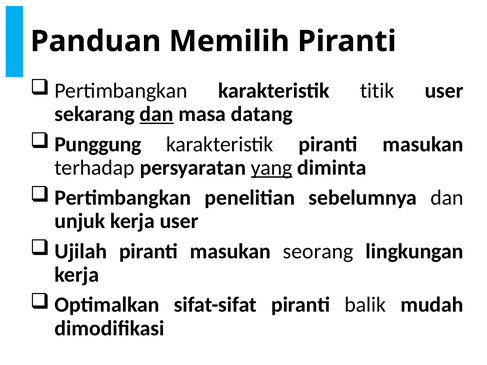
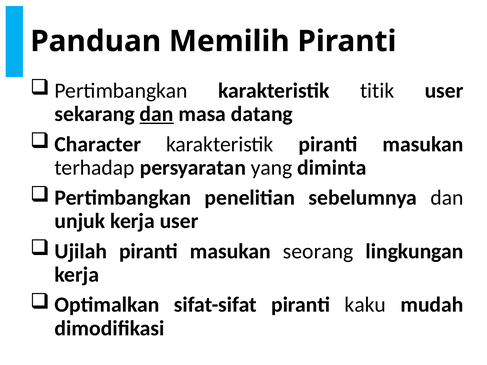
Punggung: Punggung -> Character (98, 144)
yang underline: present -> none (272, 168)
balik: balik -> kaku (365, 305)
